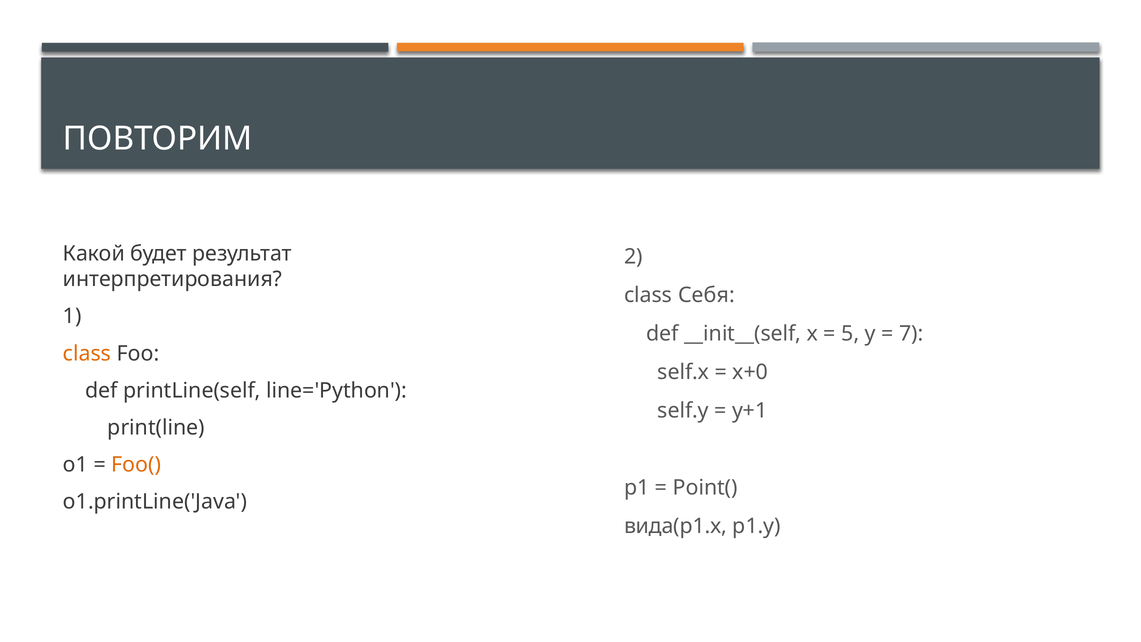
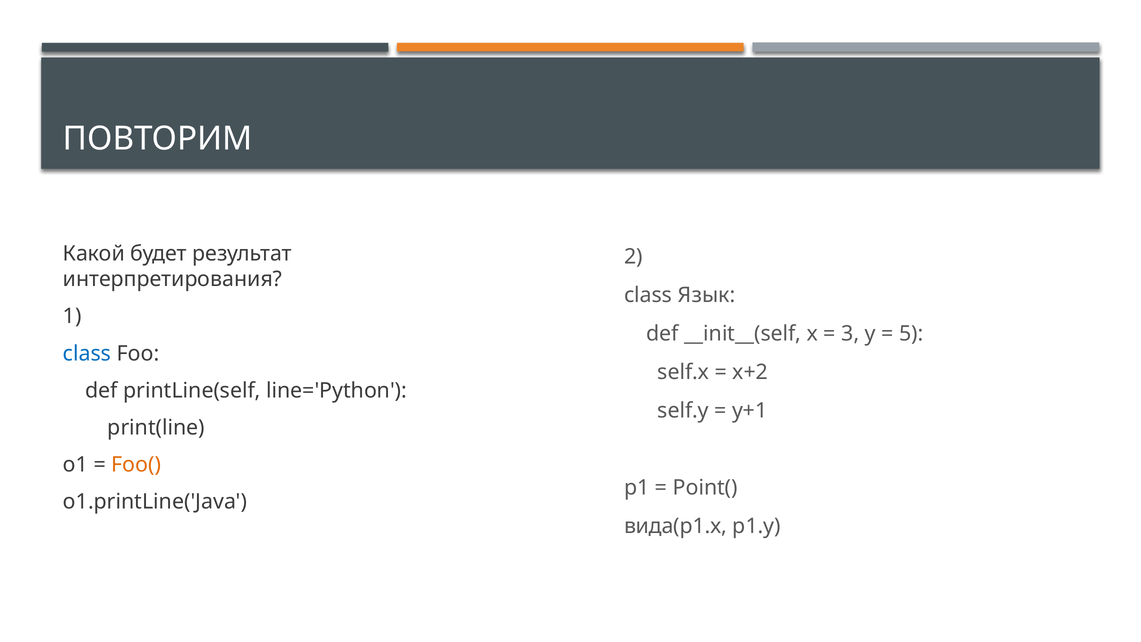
Себя: Себя -> Язык (707, 295)
5: 5 -> 3 (850, 334)
7: 7 -> 5 (911, 334)
class colour: orange -> blue (87, 353)
x+0: x+0 -> x+2 (750, 372)
